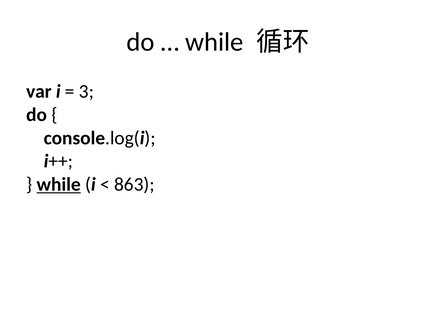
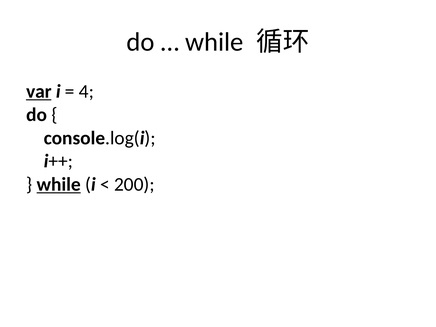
var underline: none -> present (39, 91)
3: 3 -> 4 (86, 91)
863: 863 -> 200 (134, 185)
